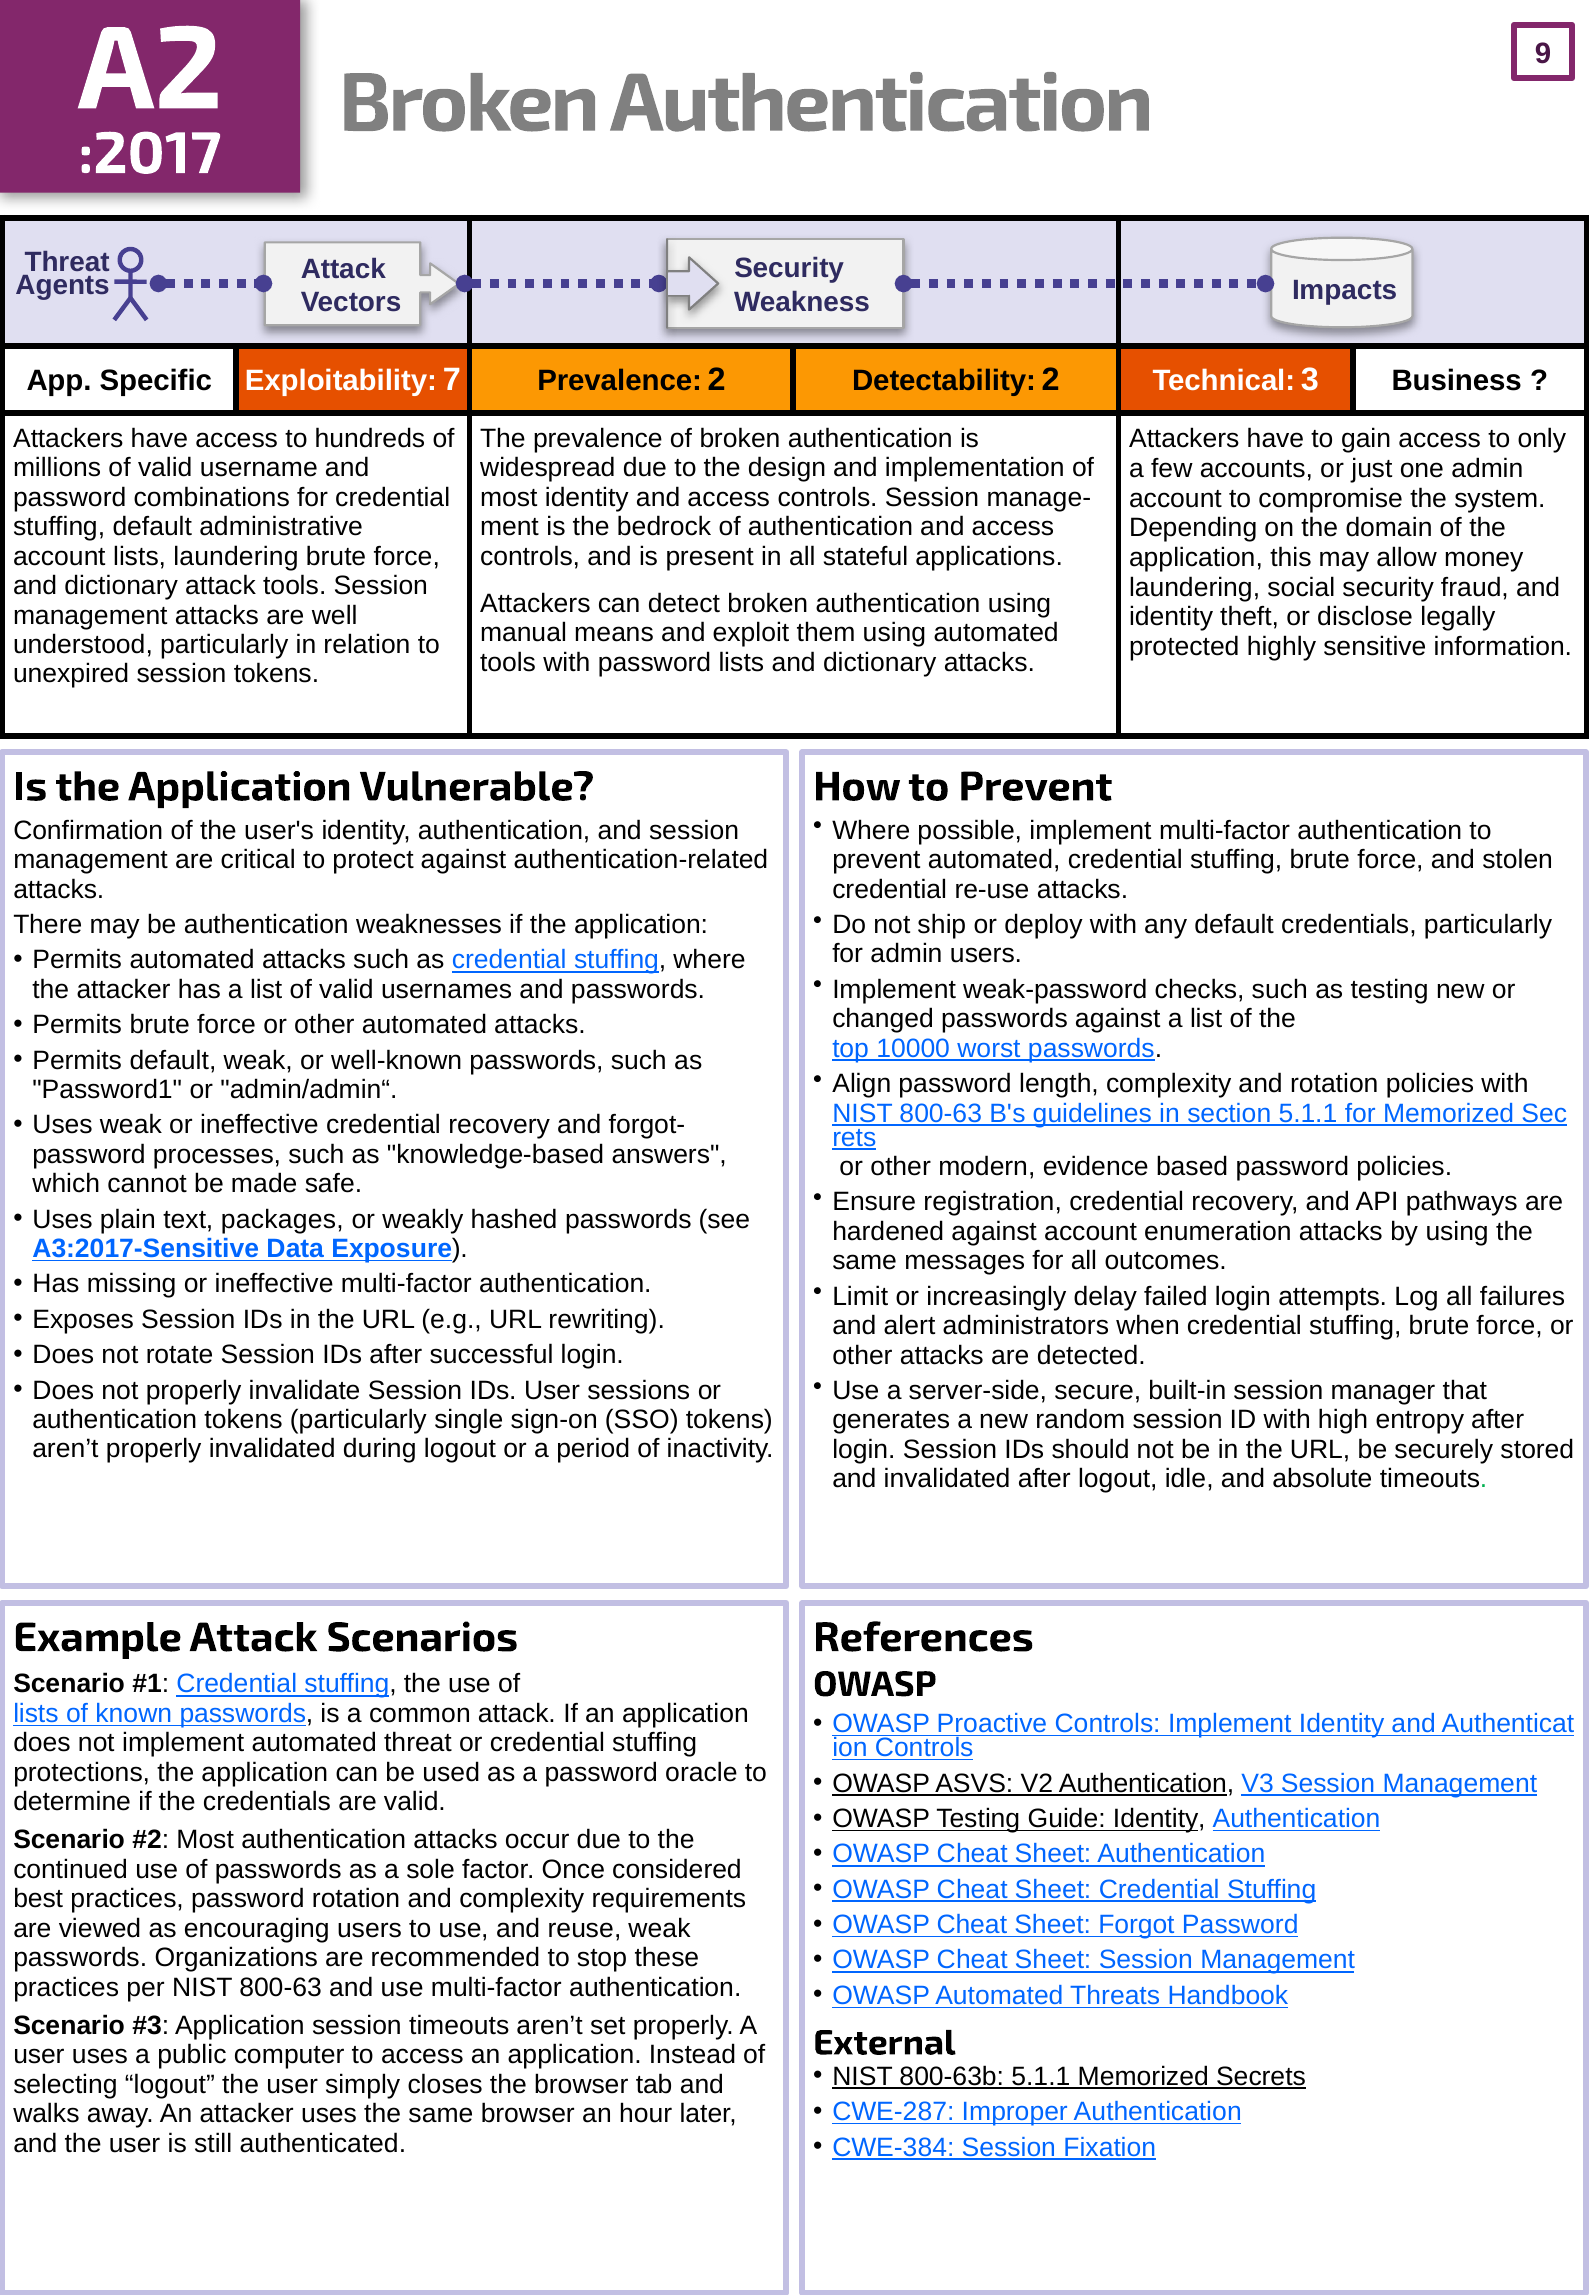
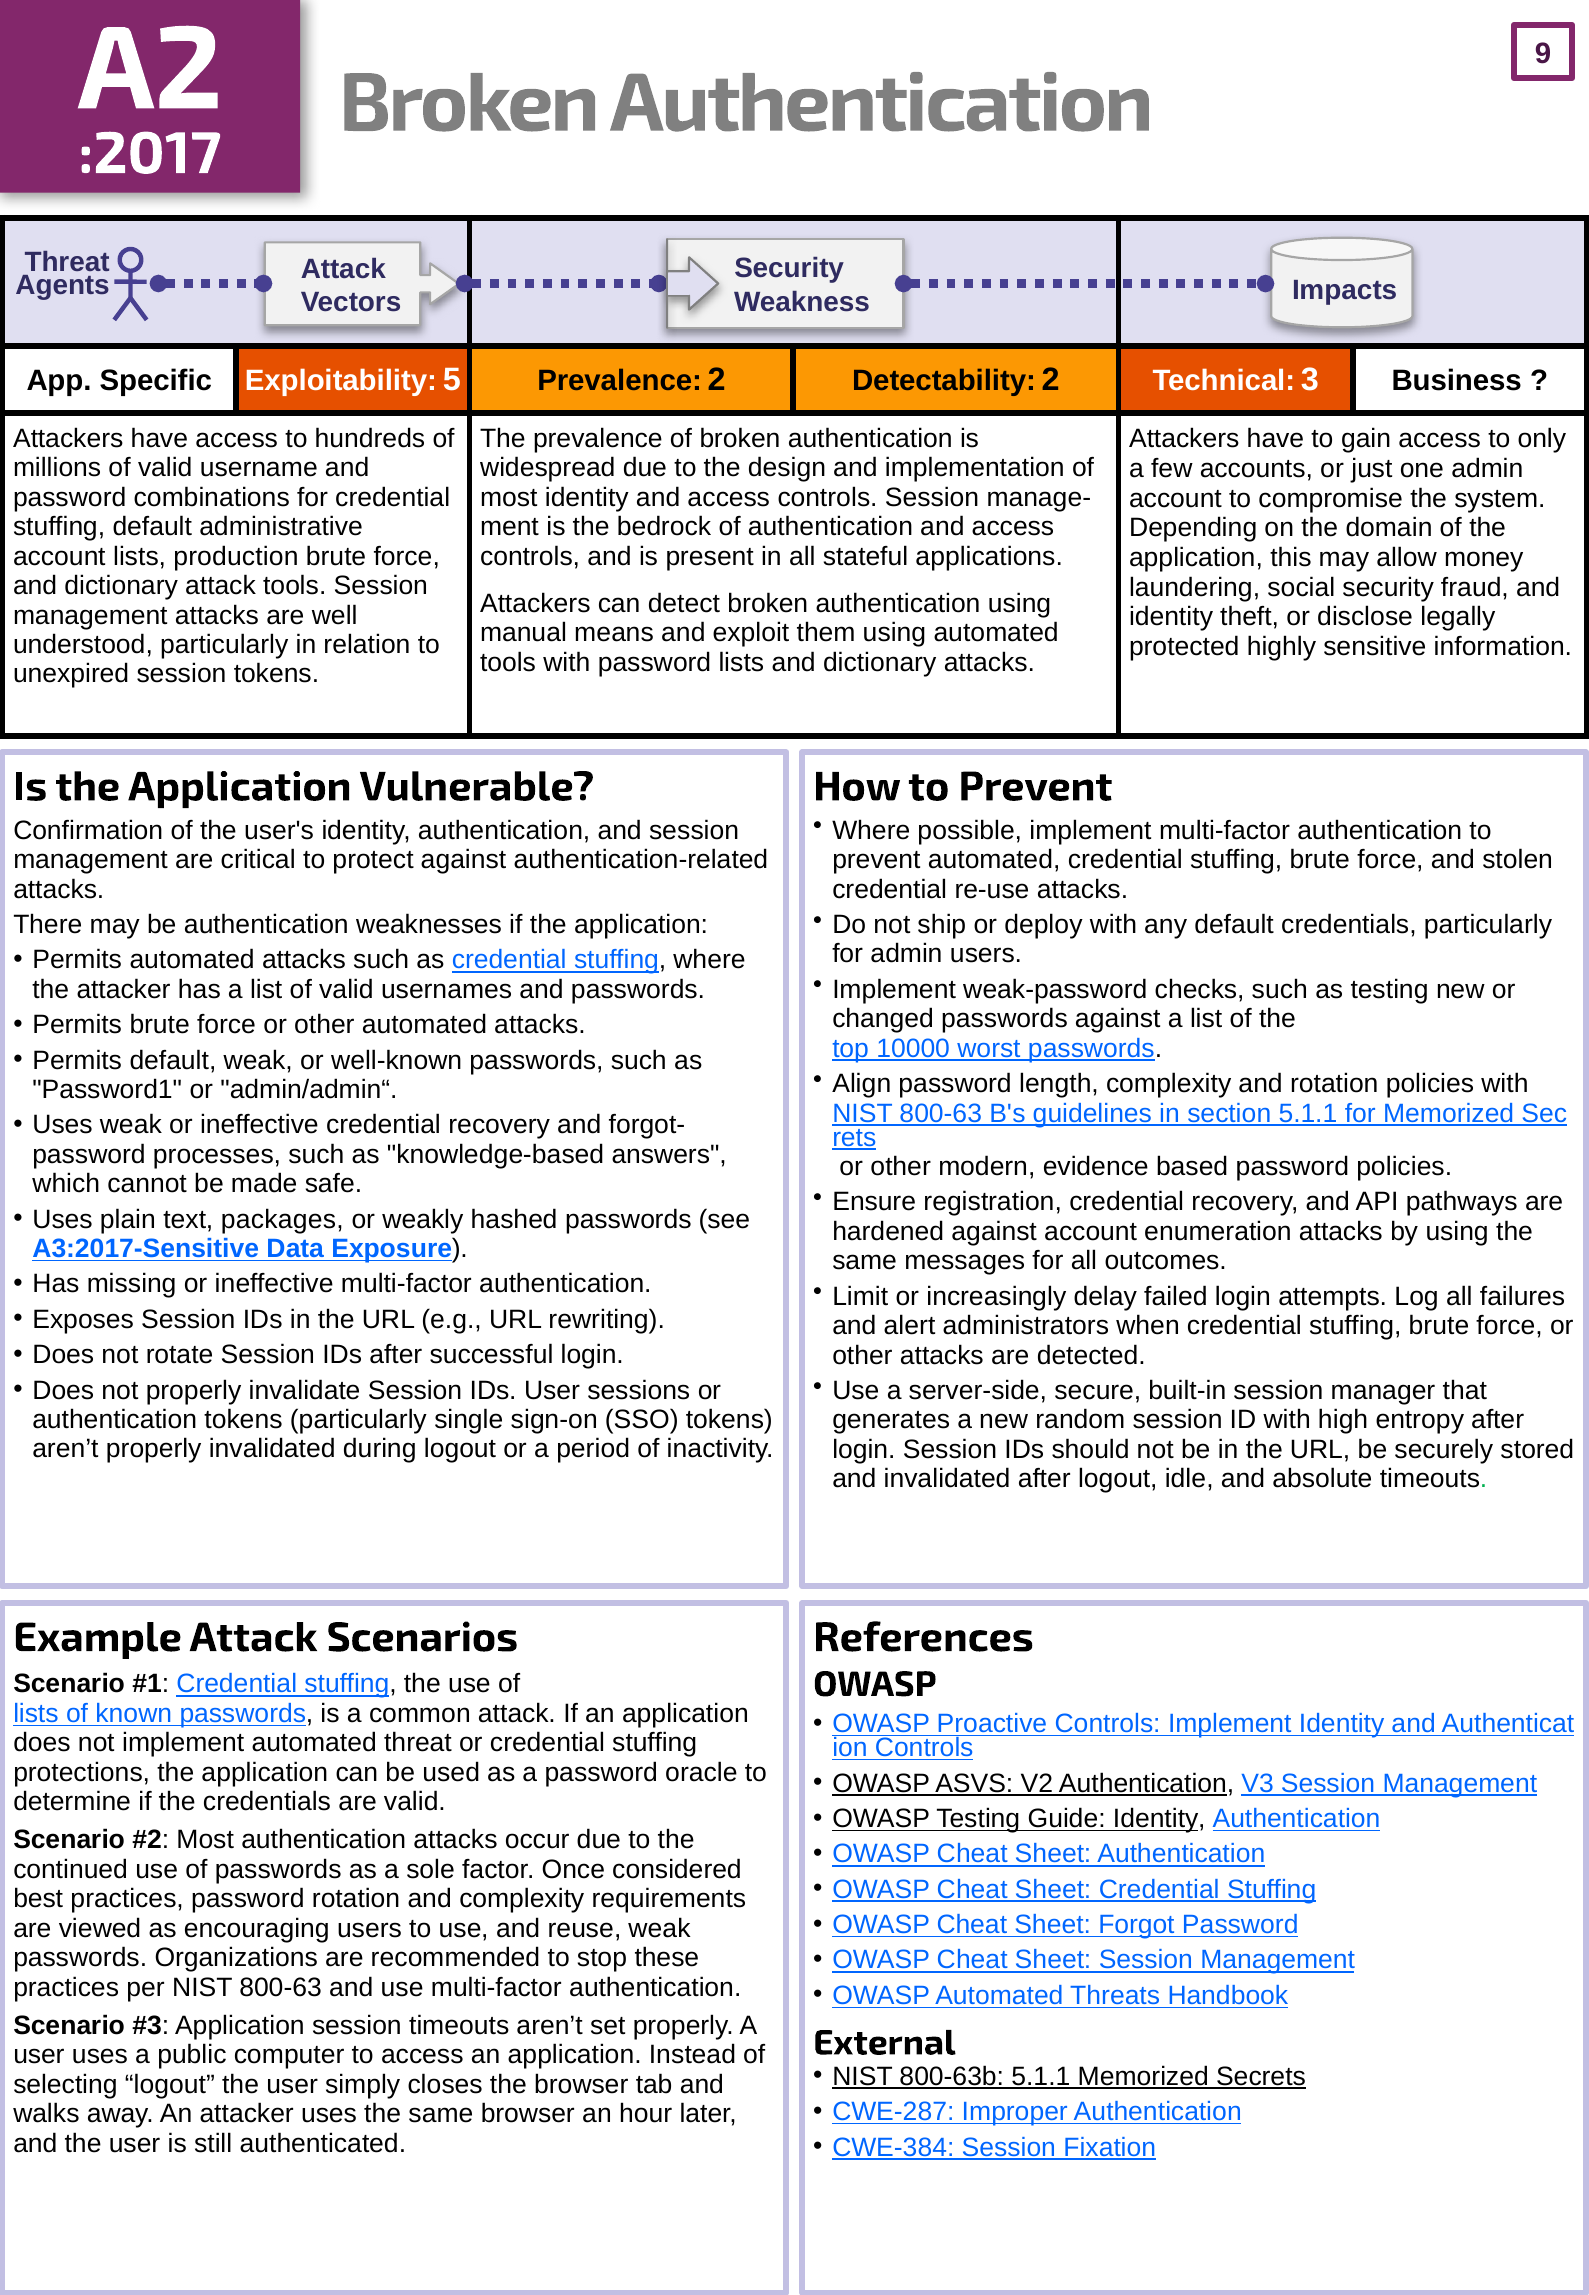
7: 7 -> 5 (452, 380)
lists laundering: laundering -> production (236, 557)
